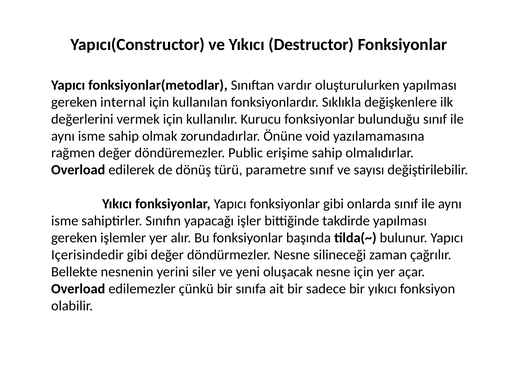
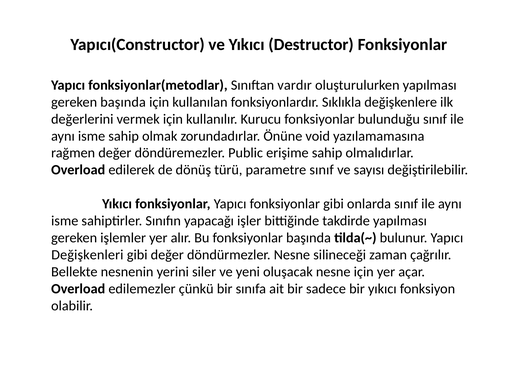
gereken internal: internal -> başında (123, 102)
Içerisindedir: Içerisindedir -> Değişkenleri (87, 255)
